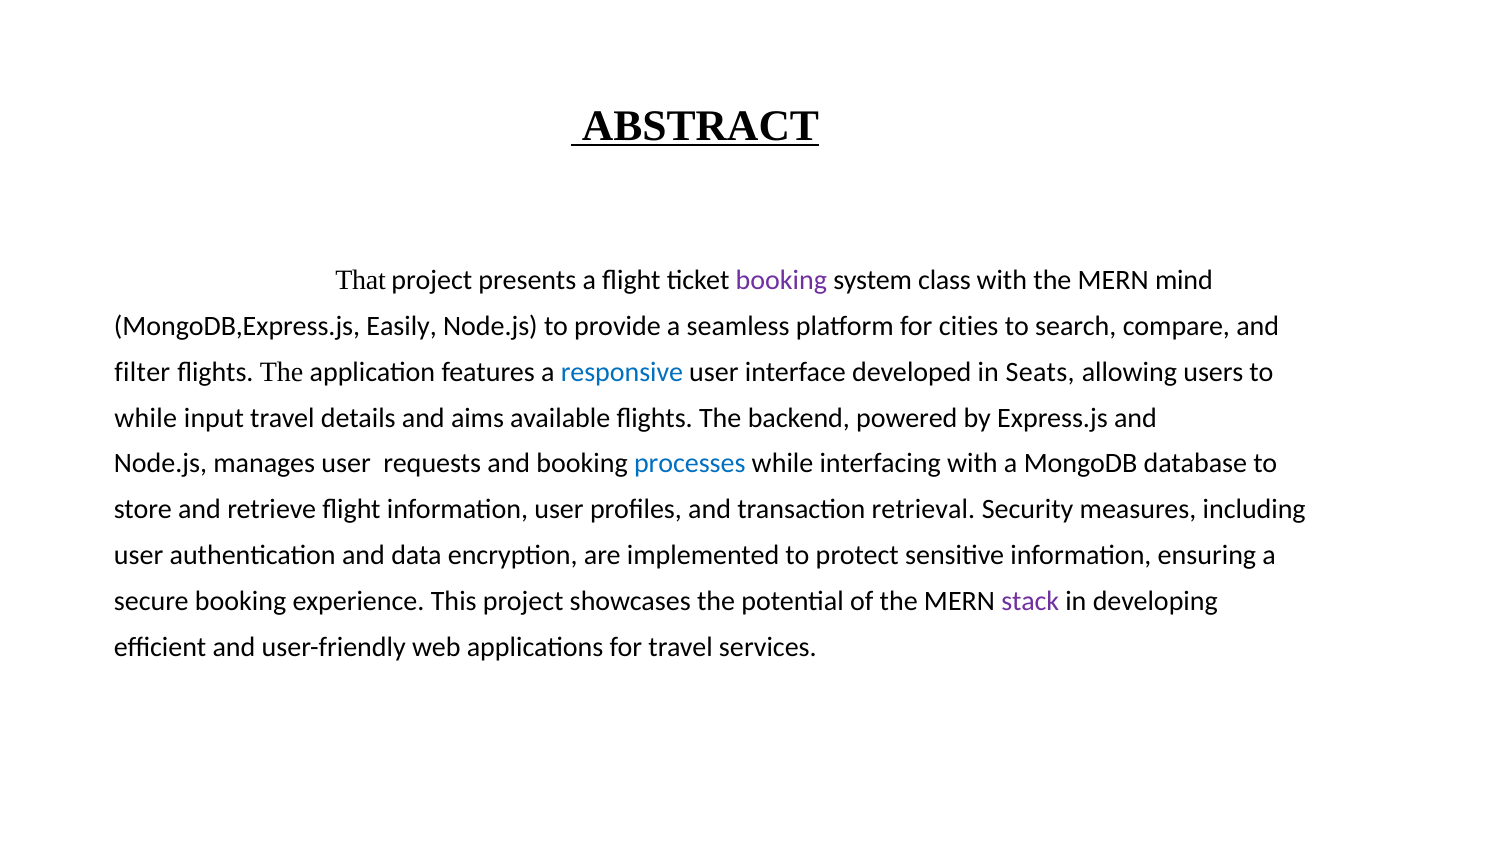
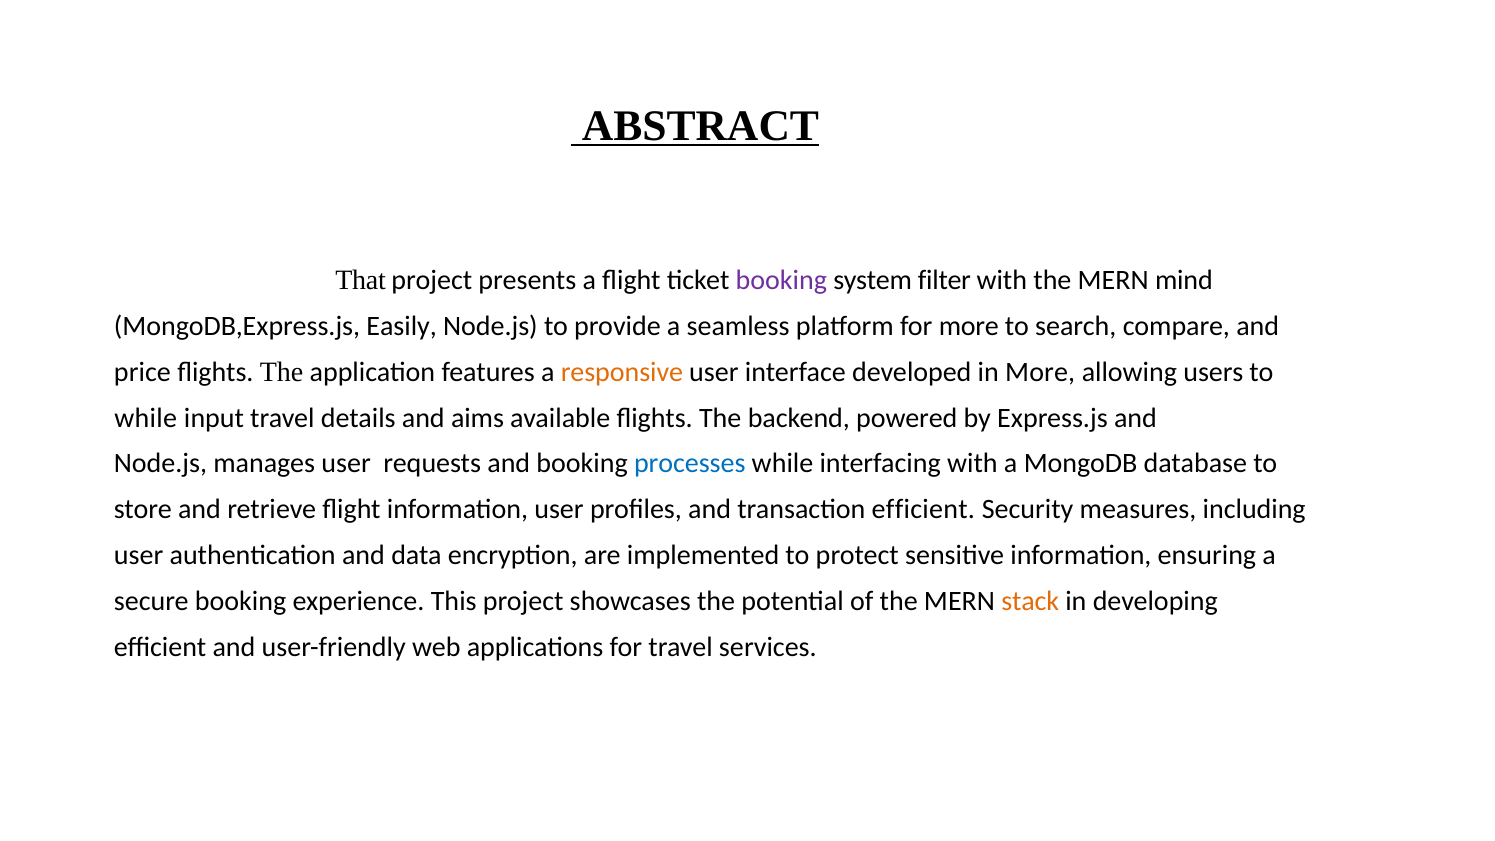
class: class -> filter (944, 280)
for cities: cities -> more (969, 326)
filter: filter -> price (142, 372)
responsive colour: blue -> orange (622, 372)
in Seats: Seats -> More (1040, 372)
transaction retrieval: retrieval -> efficient (923, 510)
stack colour: purple -> orange (1030, 601)
